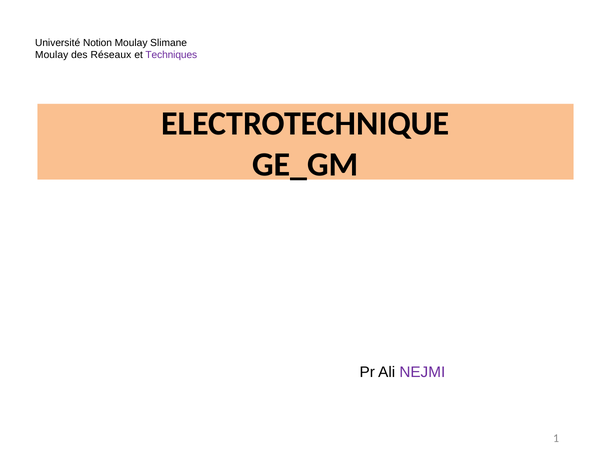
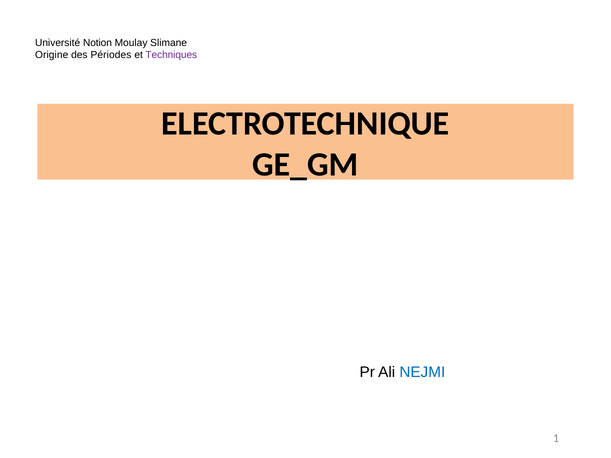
Moulay: Moulay -> Origine (52, 55)
Réseaux: Réseaux -> Périodes (111, 55)
NEJMI colour: purple -> blue (422, 372)
